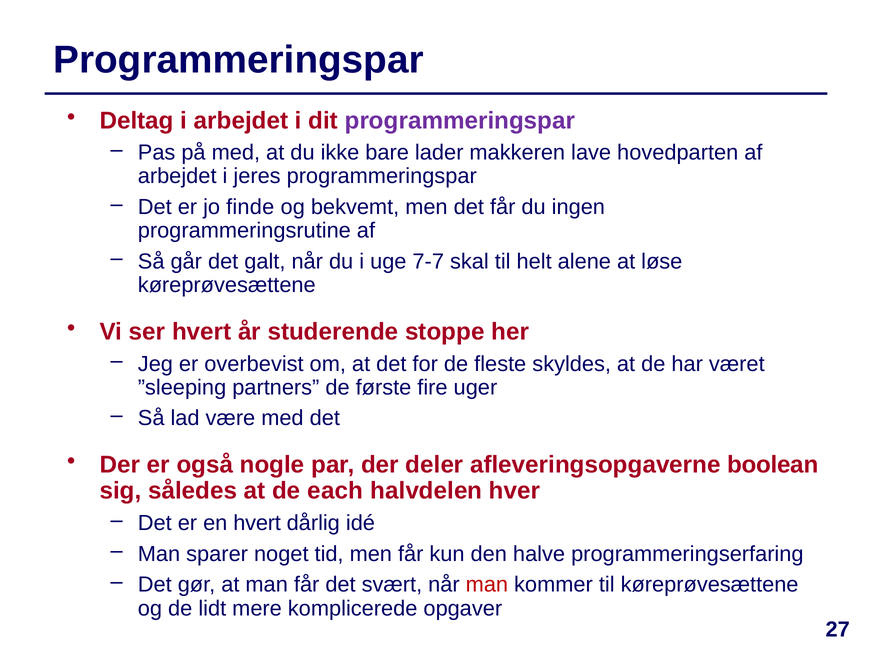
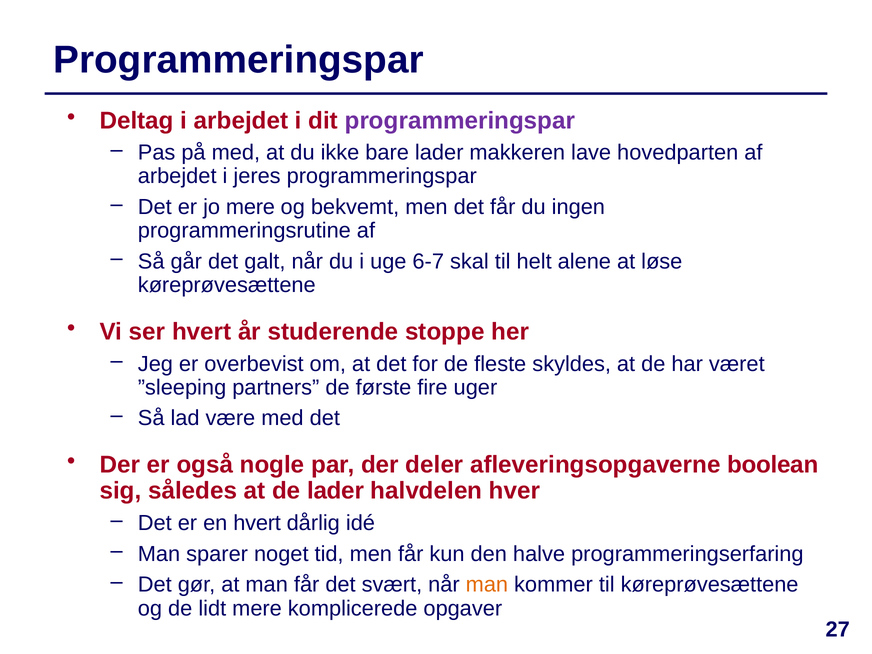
jo finde: finde -> mere (250, 207)
7-7: 7-7 -> 6-7 (428, 261)
de each: each -> lader (336, 491)
man colour: red -> orange (487, 585)
